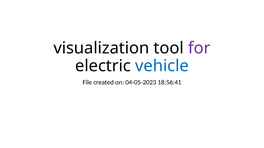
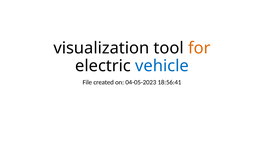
for colour: purple -> orange (199, 48)
